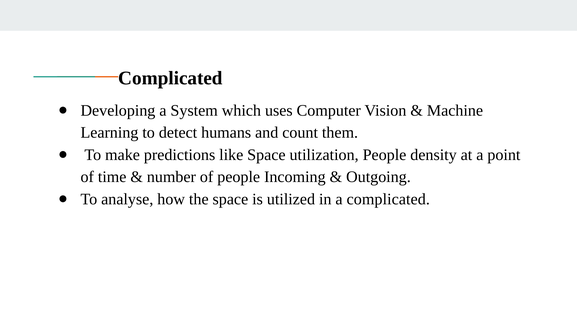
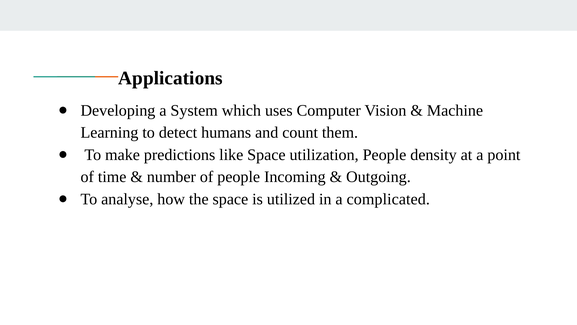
Complicated: Complicated -> Applications (170, 78)
